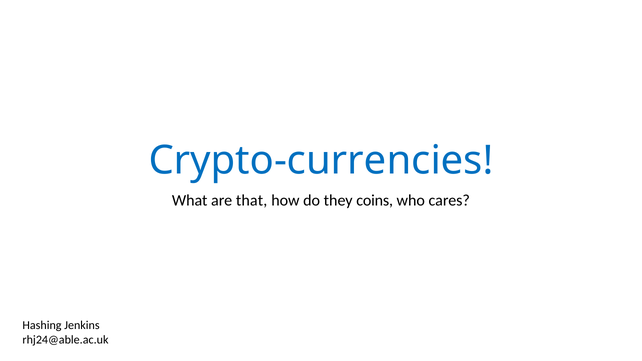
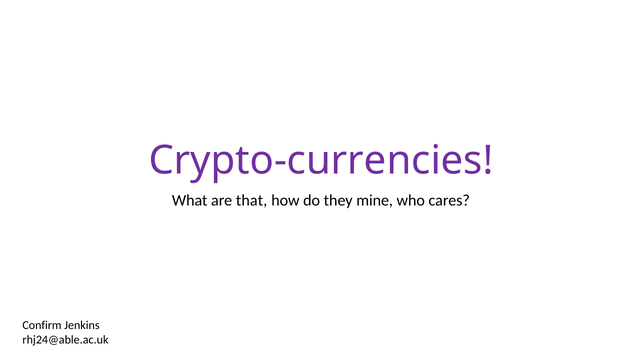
Crypto-currencies colour: blue -> purple (321, 160)
coins: coins -> mine (375, 201)
Hashing: Hashing -> Confirm (42, 325)
